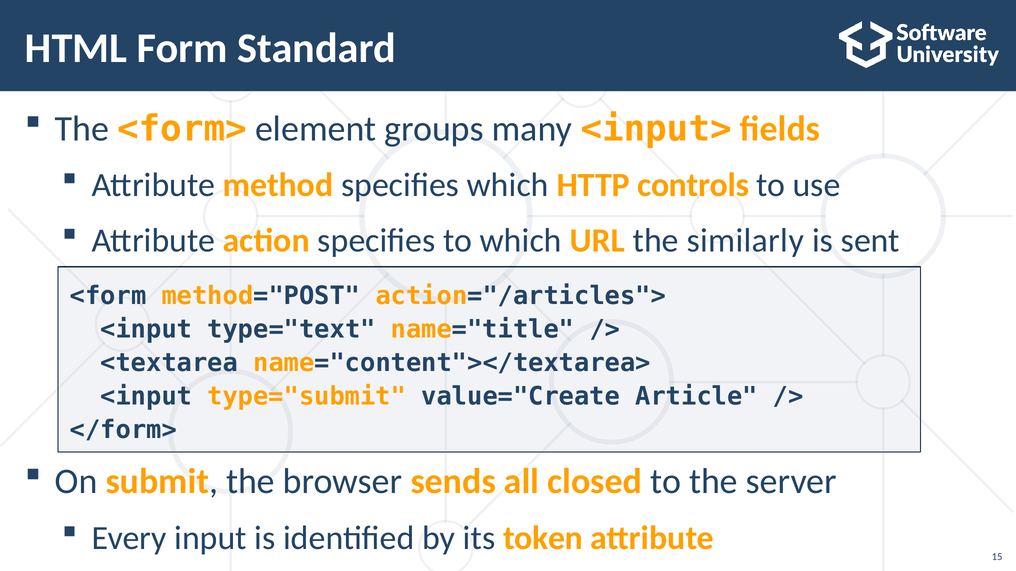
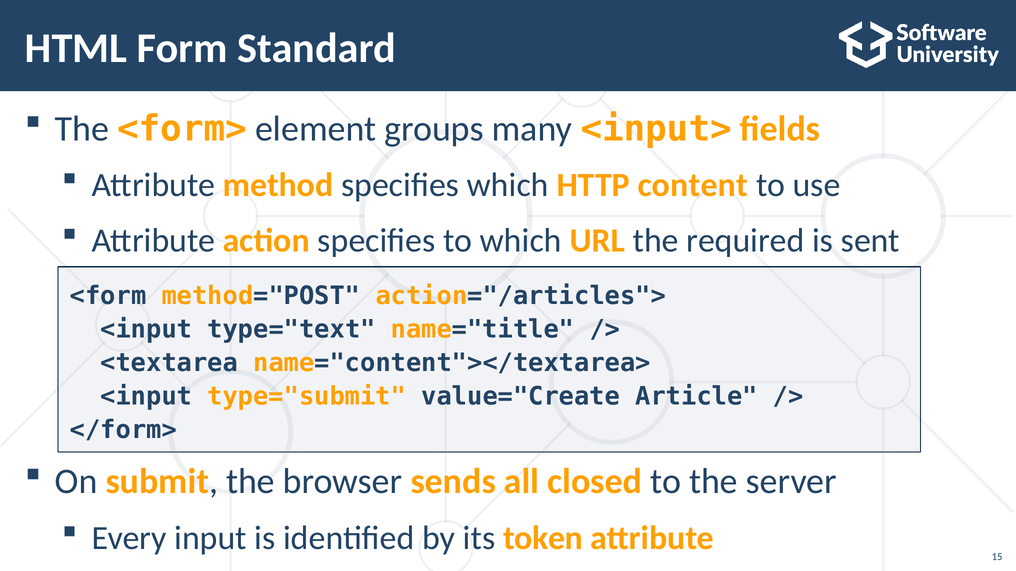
controls: controls -> content (693, 185)
similarly: similarly -> required (745, 241)
